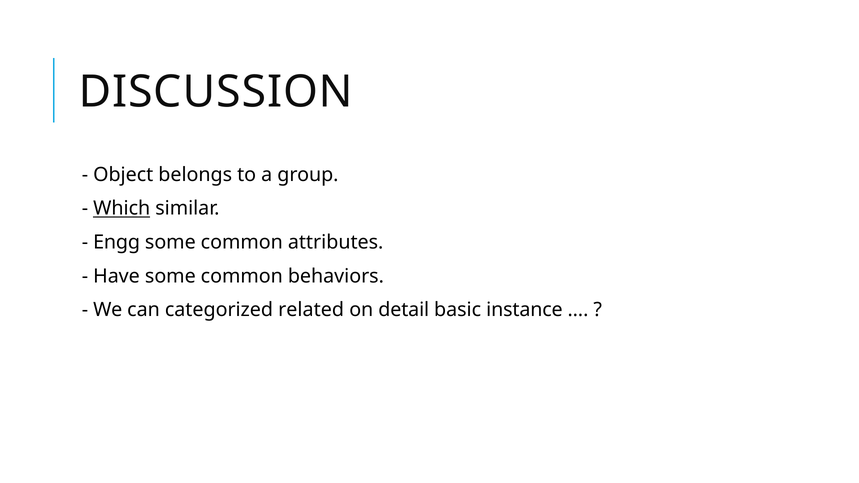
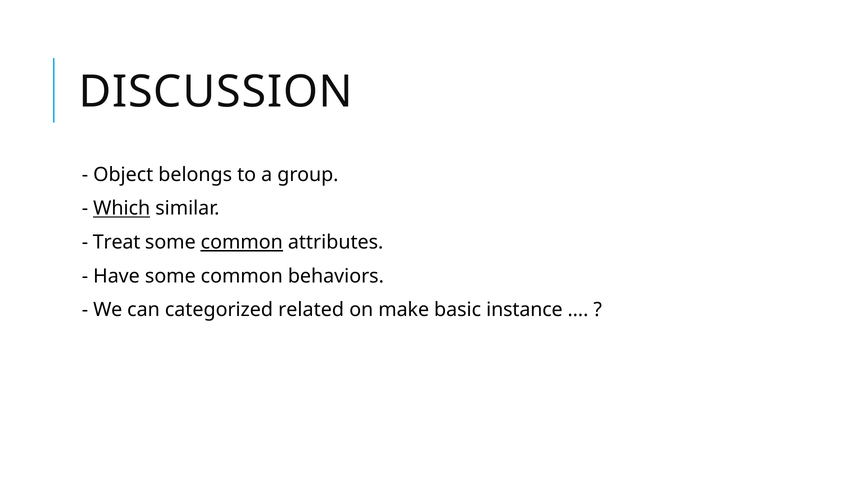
Engg: Engg -> Treat (117, 242)
common underline: none -> present (242, 242)
detail: detail -> make (404, 310)
